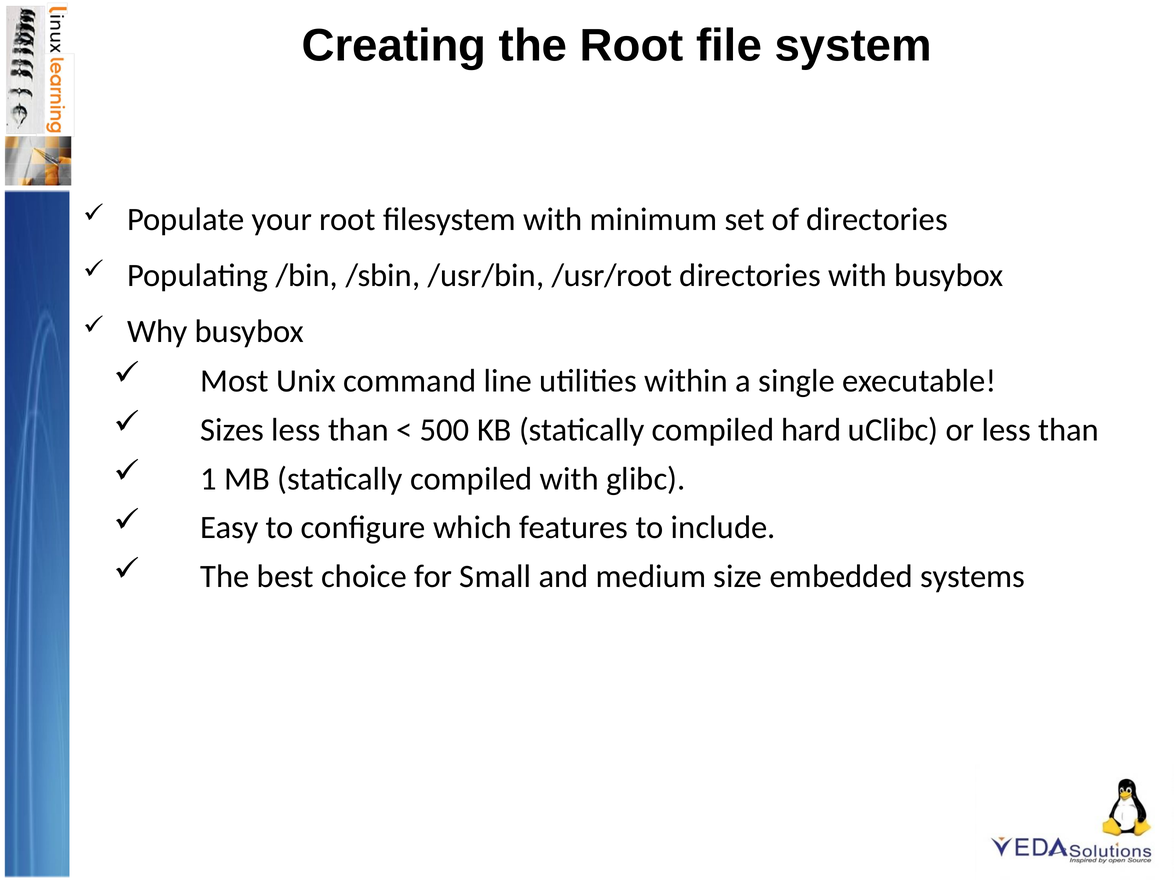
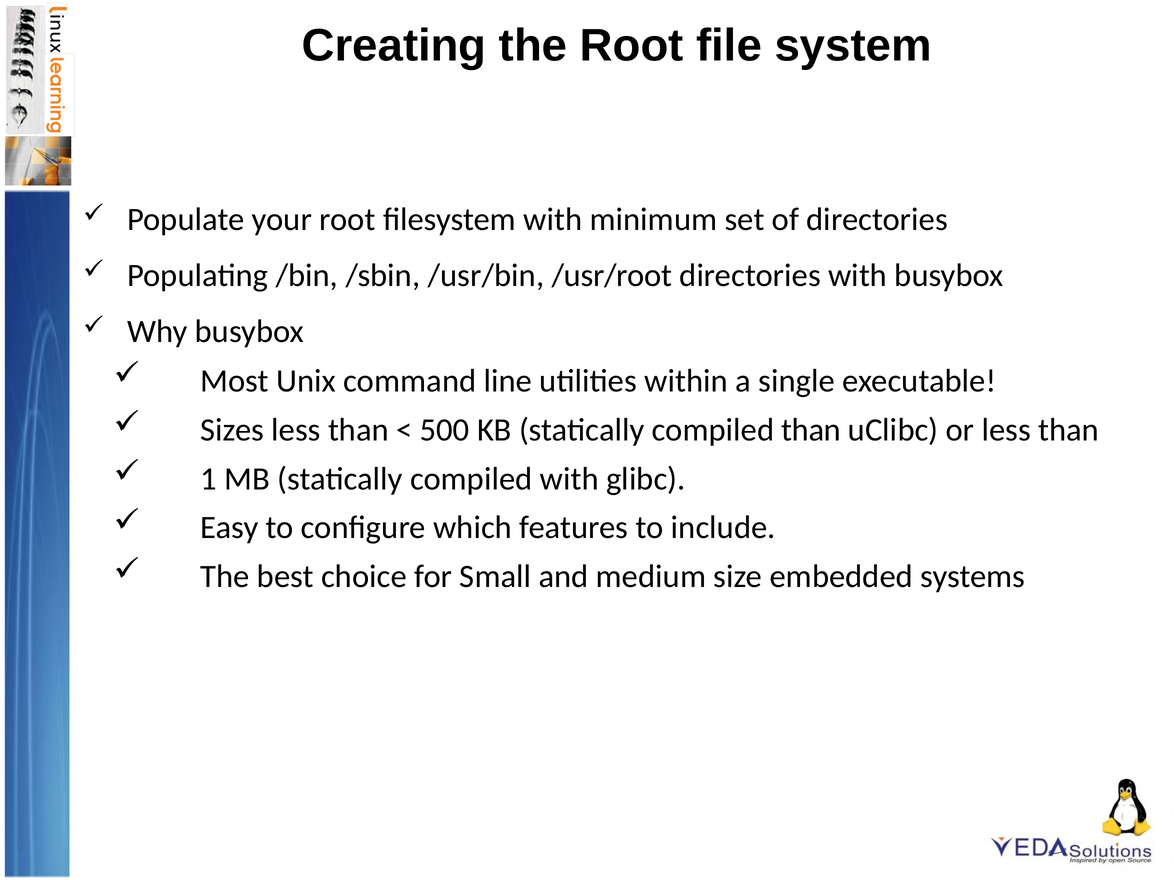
compiled hard: hard -> than (811, 430)
